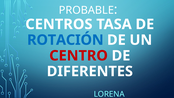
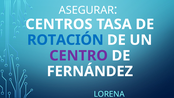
PROBABLE: PROBABLE -> ASEGURAR (86, 10)
CENTRO colour: red -> purple (79, 56)
DIFERENTES: DIFERENTES -> FERNÁNDEZ (90, 71)
